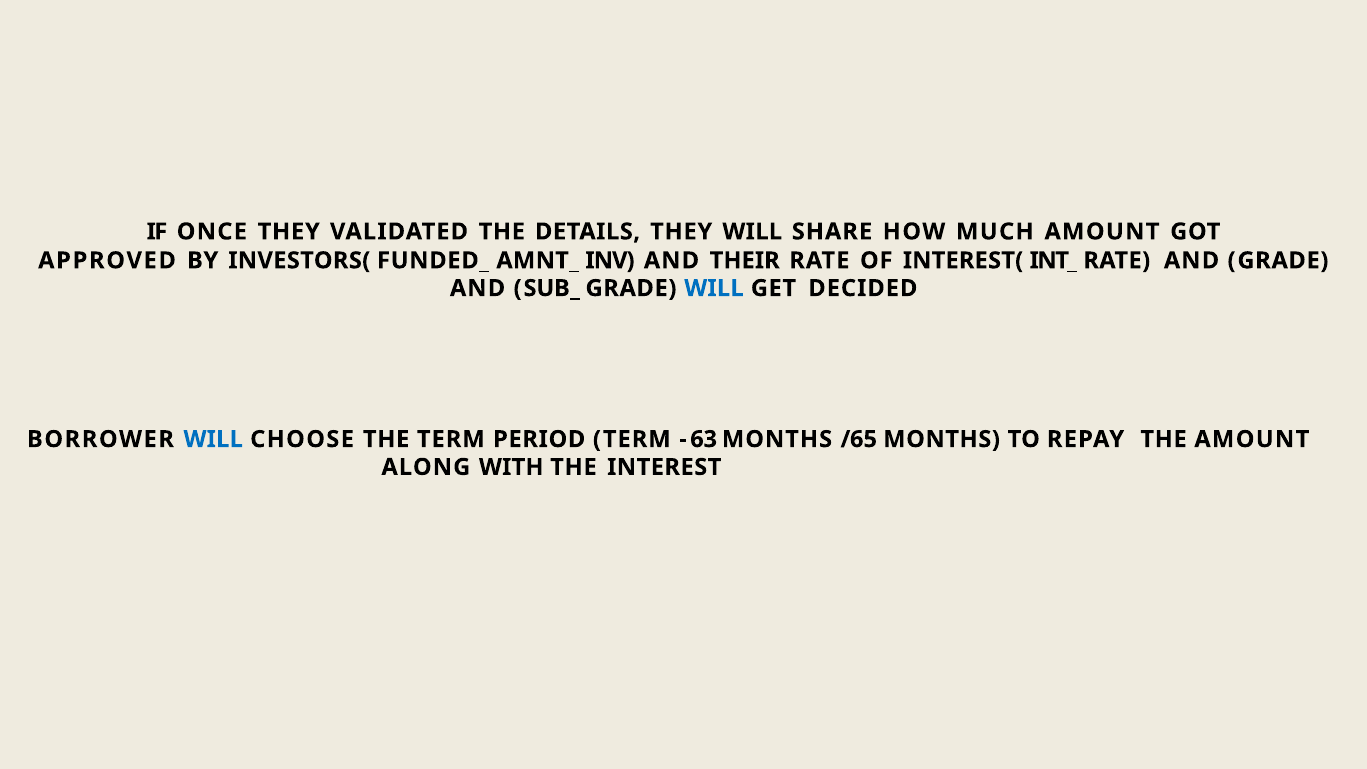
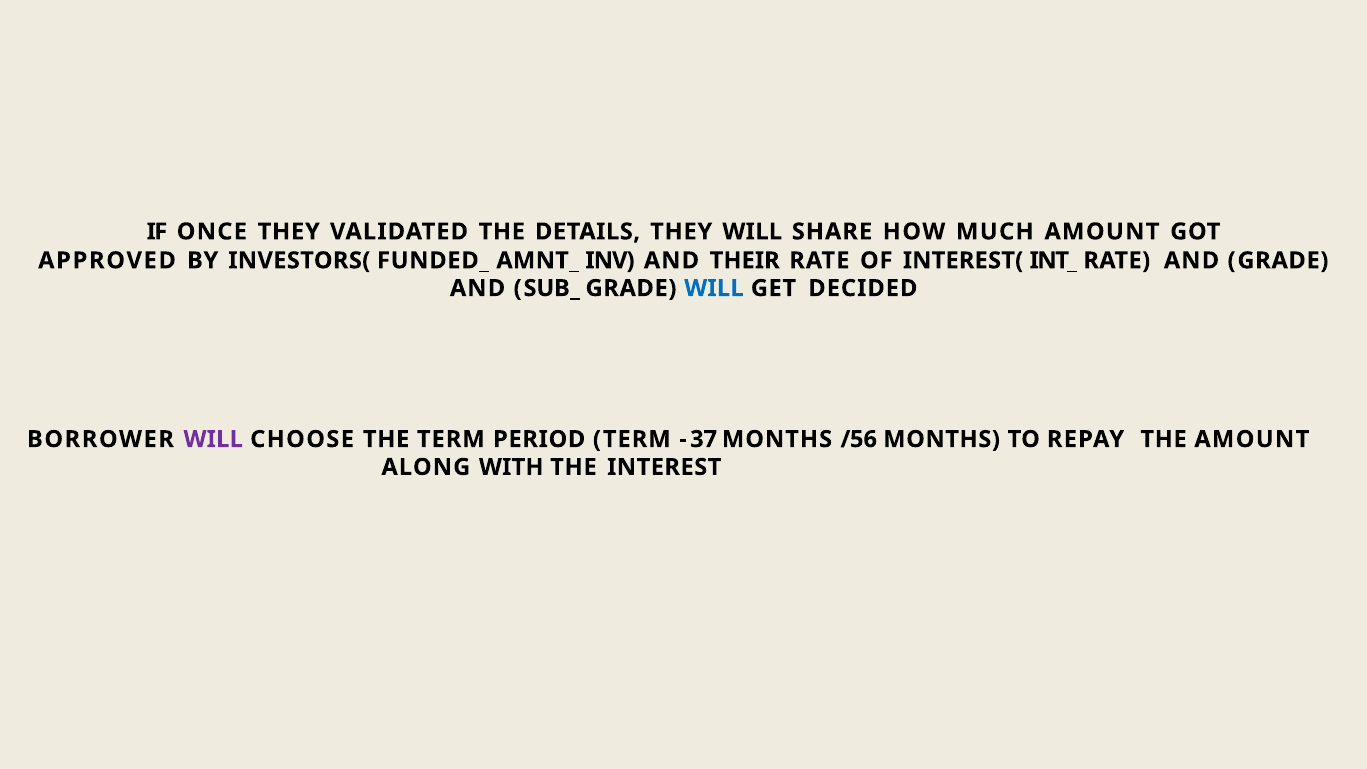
WILL colour: blue -> purple (213, 439)
63: 63 -> 37 (704, 439)
65: 65 -> 56 (864, 439)
